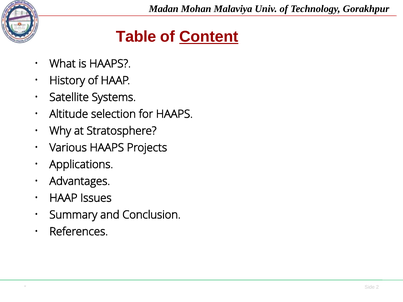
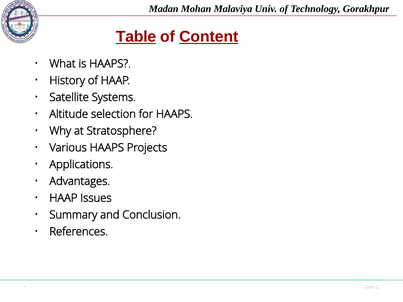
Table underline: none -> present (136, 37)
